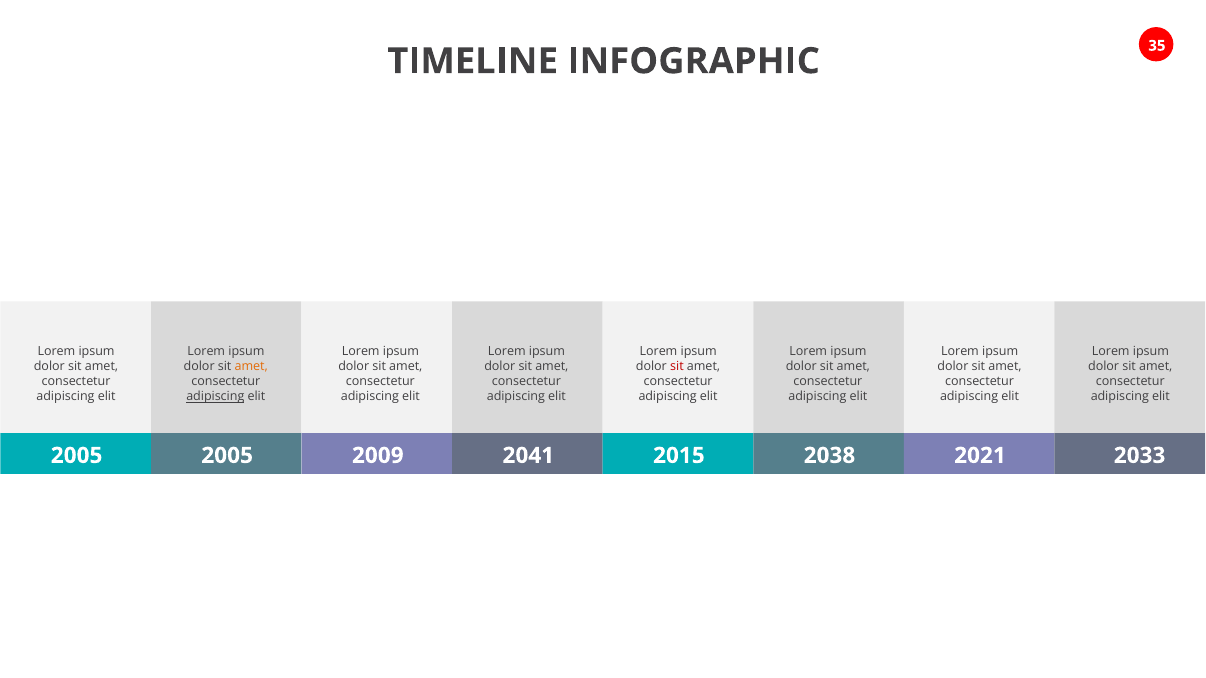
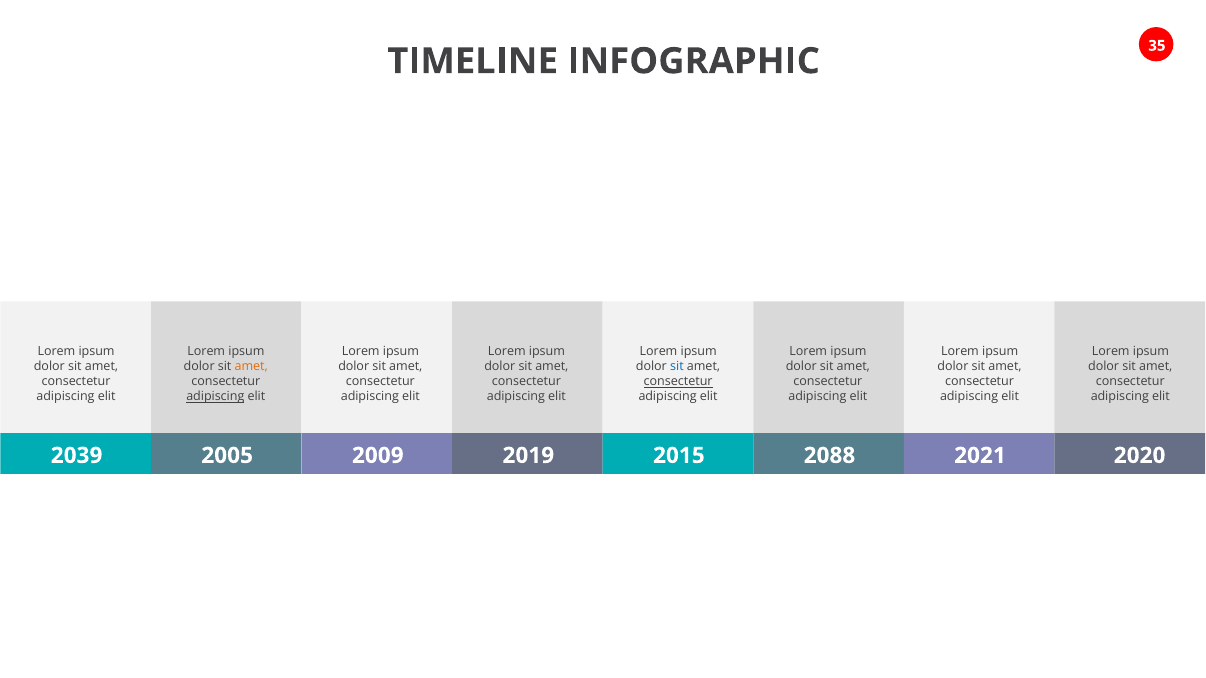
sit colour: red -> blue (677, 367)
consectetur underline: none -> present (678, 382)
2005: 2005 -> 2039 (77, 456)
2041: 2041 -> 2019 (528, 456)
2038: 2038 -> 2088 (829, 456)
2033: 2033 -> 2020 (1140, 456)
